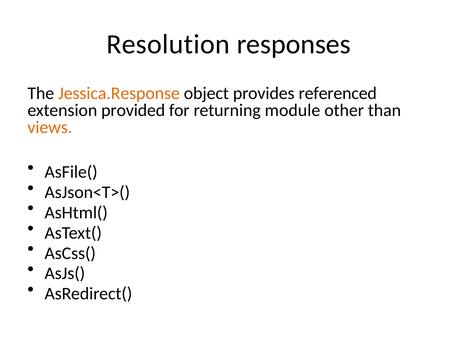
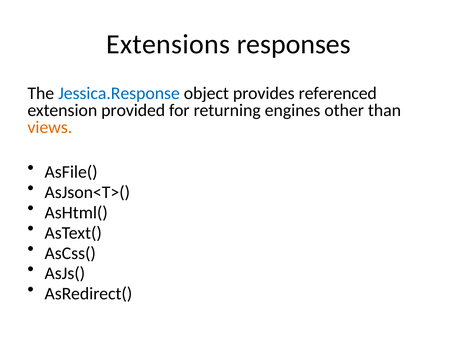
Resolution: Resolution -> Extensions (168, 44)
Jessica.Response colour: orange -> blue (119, 93)
module: module -> engines (293, 111)
